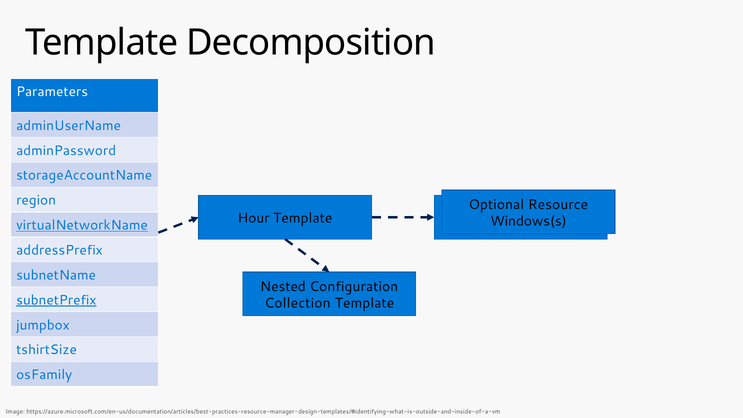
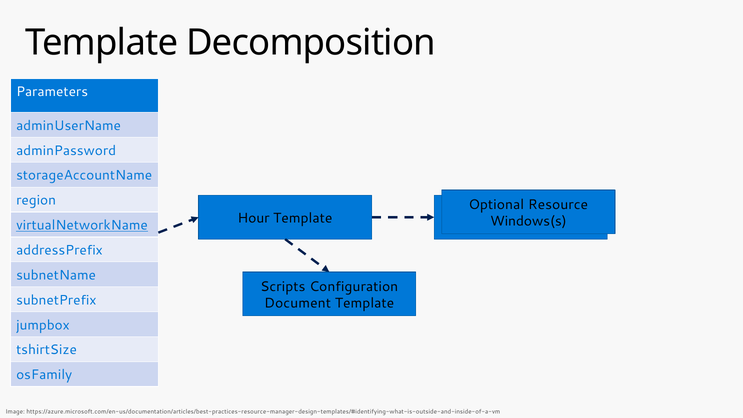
Nested: Nested -> Scripts (283, 286)
subnetPrefix underline: present -> none (56, 300)
Collection: Collection -> Document (298, 303)
